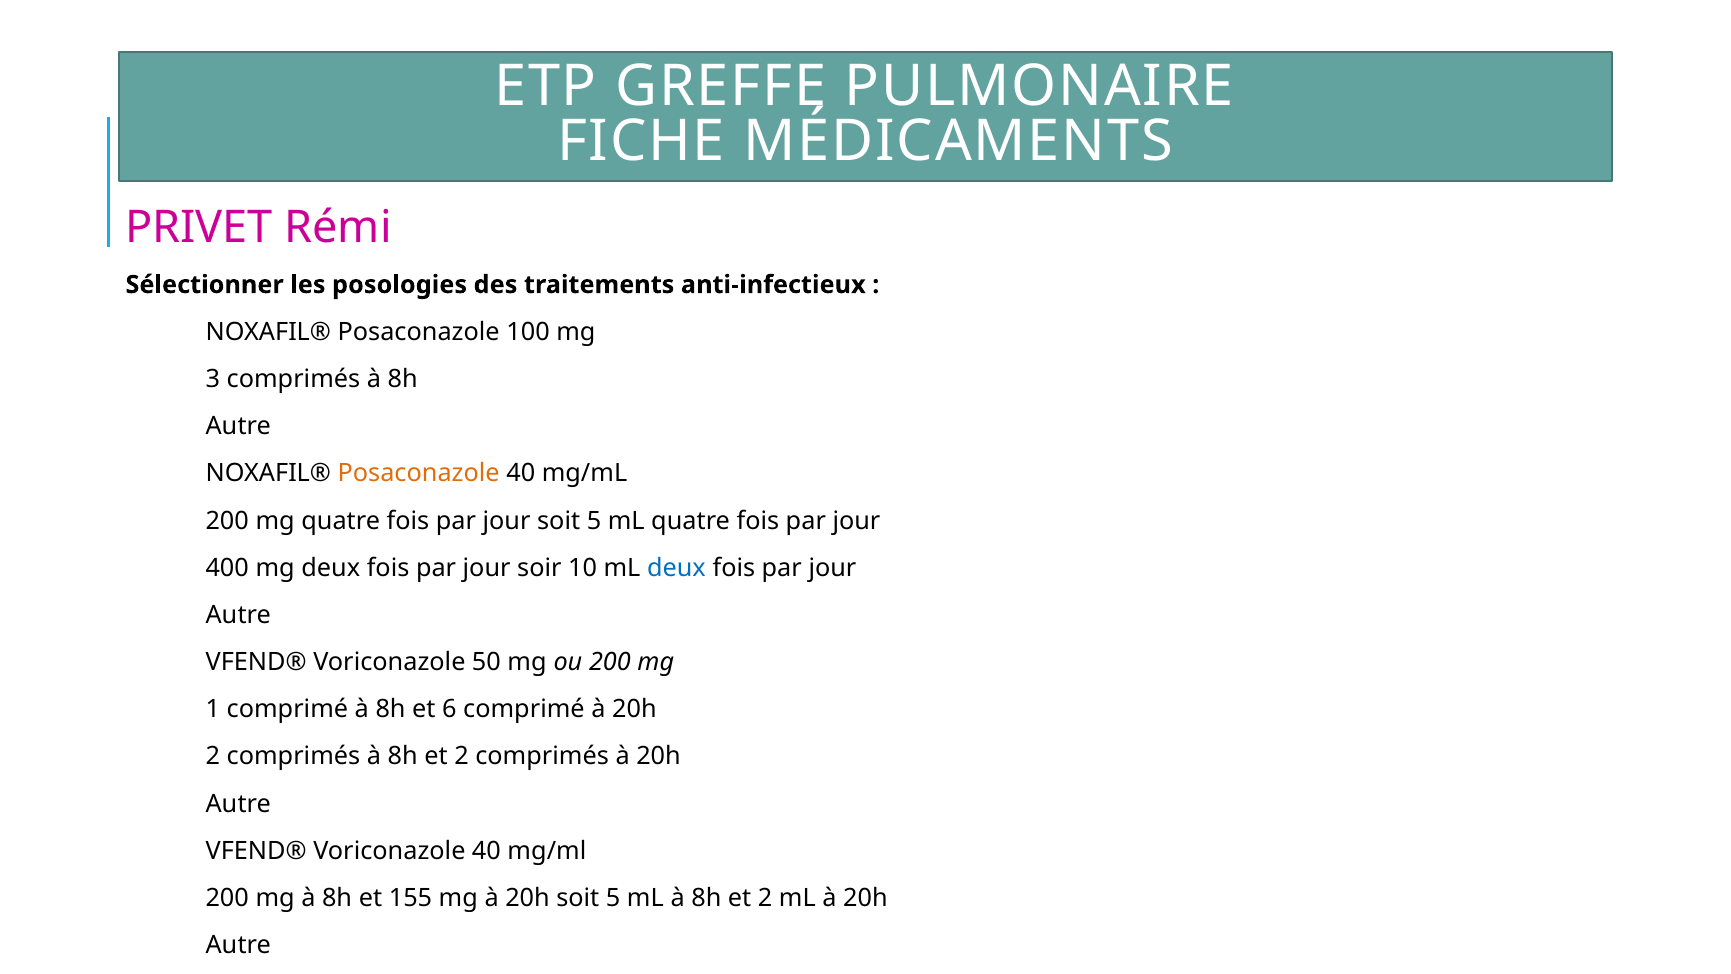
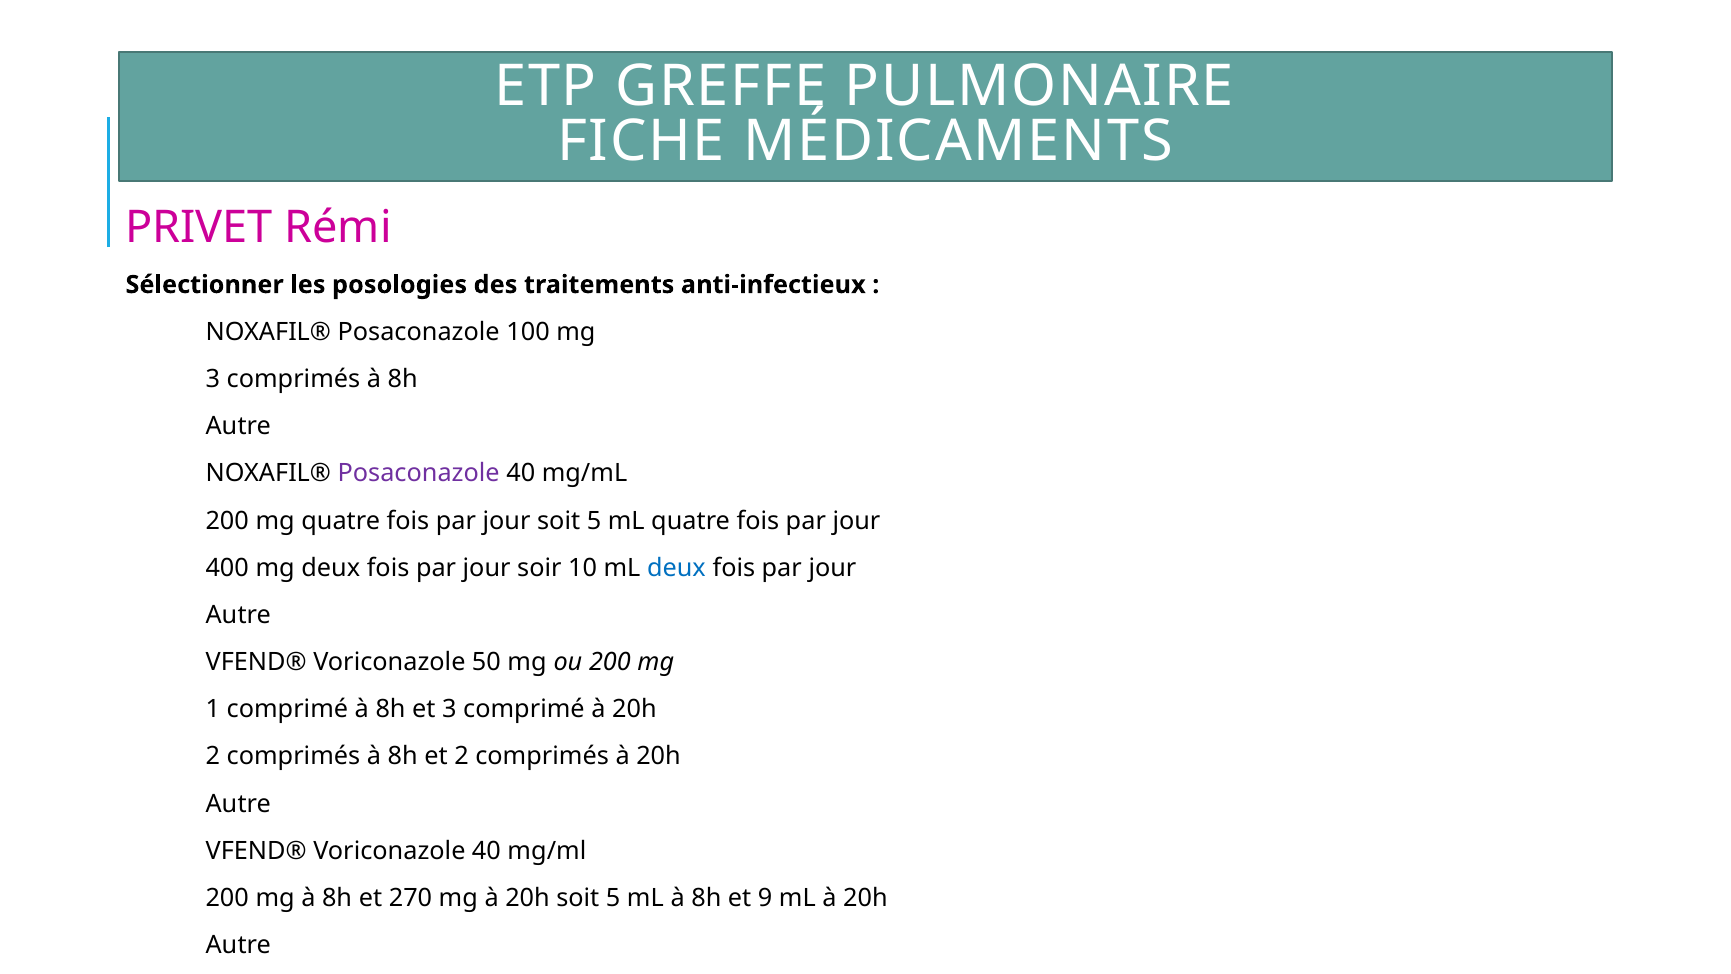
Posaconazole colour: orange -> purple (419, 473)
et 6: 6 -> 3 (449, 709)
155: 155 -> 270 (410, 898)
2: 2 -> 9 (765, 898)
